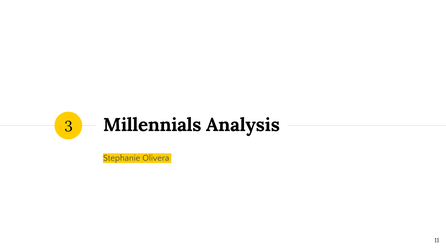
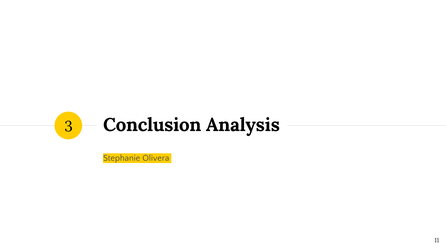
Millennials: Millennials -> Conclusion (152, 125)
